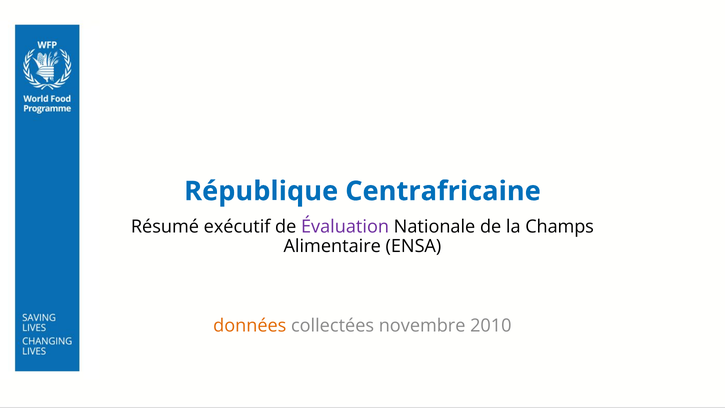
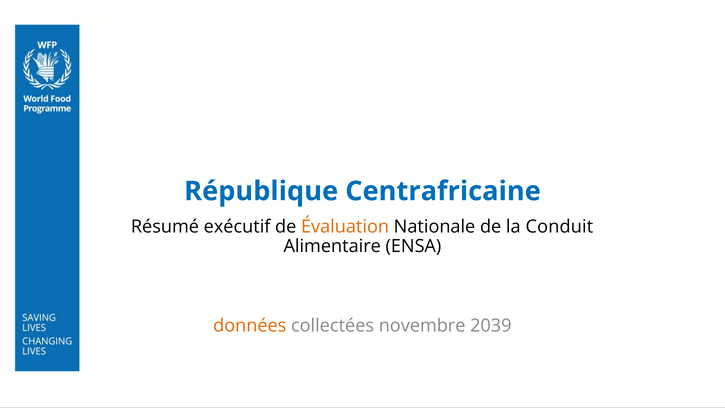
Évaluation colour: purple -> orange (345, 227)
Champs: Champs -> Conduit (559, 227)
2010: 2010 -> 2039 (491, 326)
